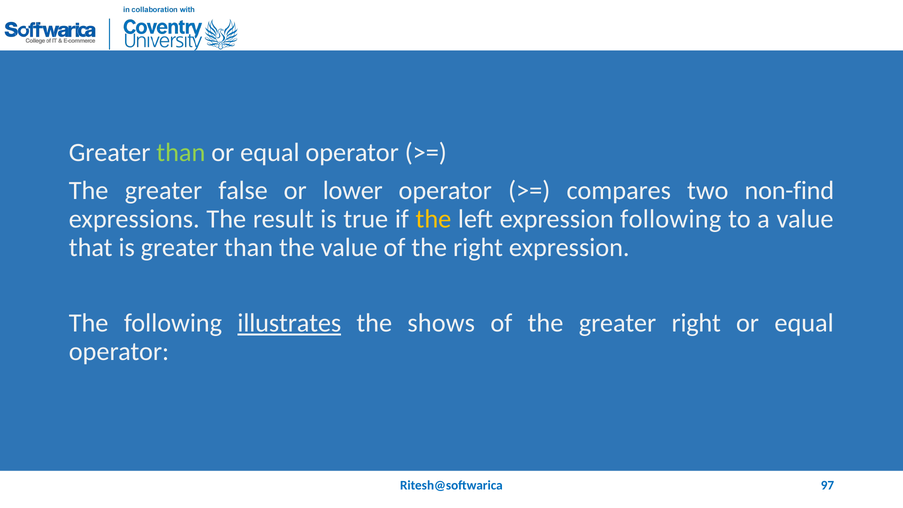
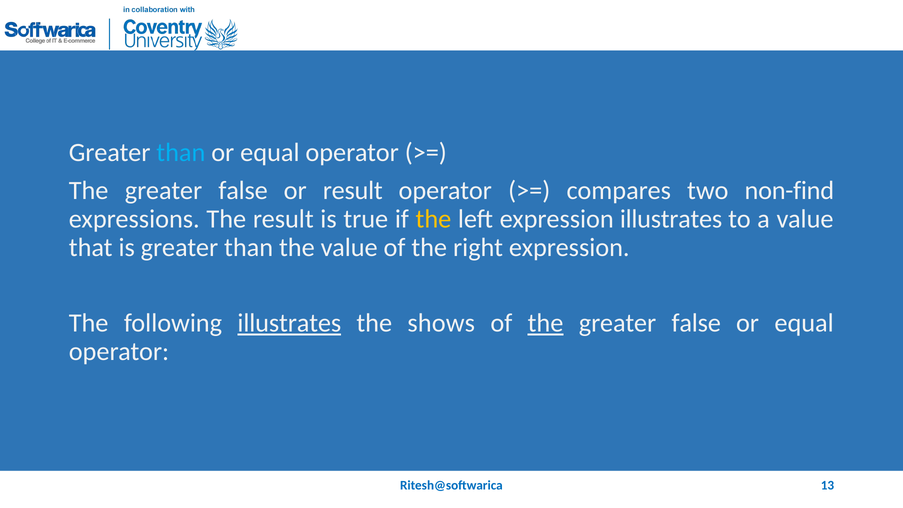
than colour: light green -> light blue (181, 153)
or lower: lower -> result (353, 191)
expression following: following -> illustrates (671, 219)
the underline: none -> present (546, 323)
right: right -> false (696, 323)
97: 97 -> 13 (827, 485)
